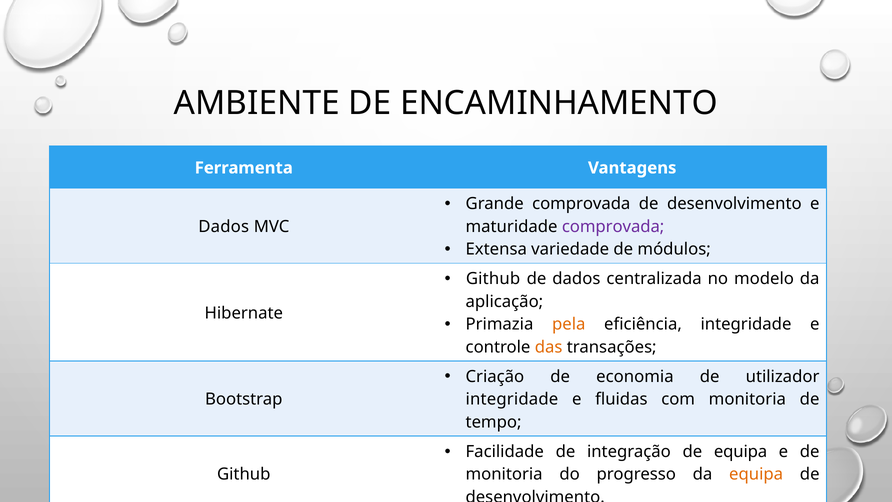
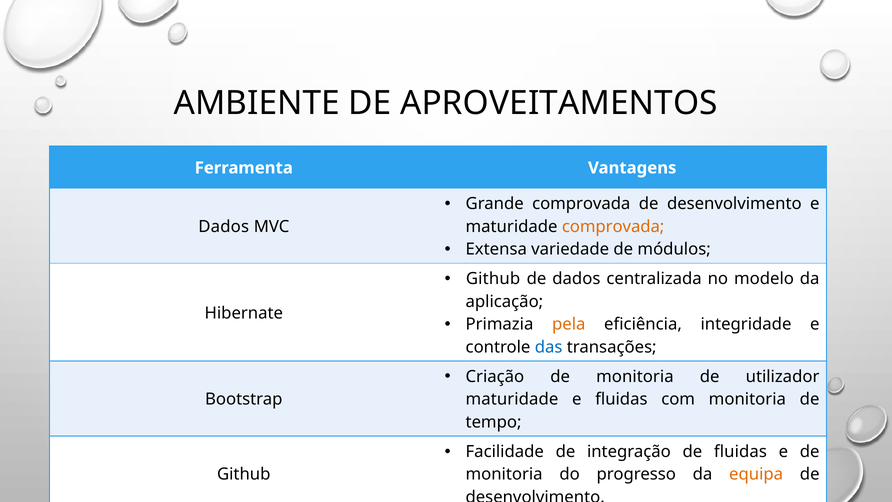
ENCAMINHAMENTO: ENCAMINHAMENTO -> APROVEITAMENTOS (559, 103)
comprovada colour: purple -> orange (613, 226)
das colour: orange -> blue (549, 347)
Criação de economia: economia -> monitoria (635, 376)
integridade: integridade -> maturidade (512, 399)
de equipa: equipa -> fluidas (740, 451)
